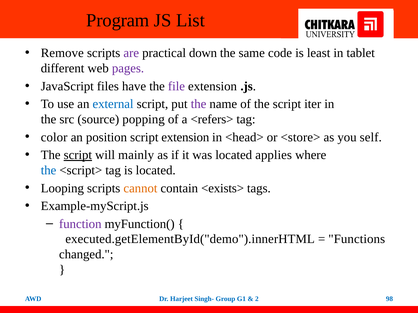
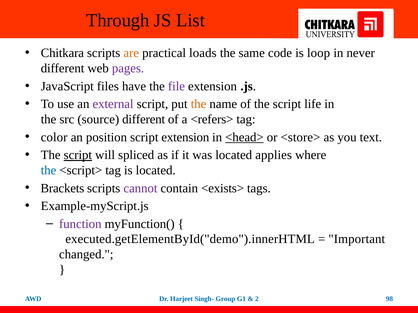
Program: Program -> Through (118, 20)
Remove: Remove -> Chitkara (62, 53)
are colour: purple -> orange (131, 53)
down: down -> loads (203, 53)
least: least -> loop (319, 53)
tablet: tablet -> never (361, 53)
external colour: blue -> purple (113, 104)
the colour: purple -> orange (199, 104)
iter: iter -> life (313, 104)
source popping: popping -> different (144, 119)
<head> underline: none -> present (244, 137)
self: self -> text (371, 137)
mainly: mainly -> spliced (136, 155)
Looping: Looping -> Brackets (62, 188)
cannot colour: orange -> purple (140, 188)
Functions: Functions -> Important (357, 239)
